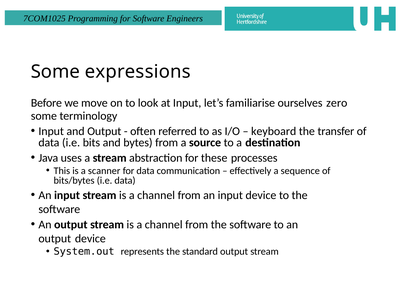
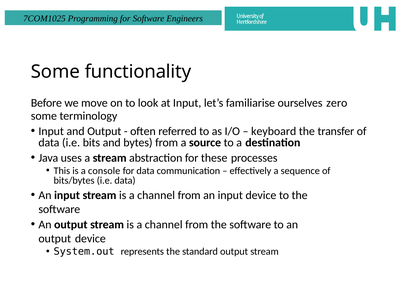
expressions: expressions -> functionality (138, 72)
scanner: scanner -> console (104, 171)
